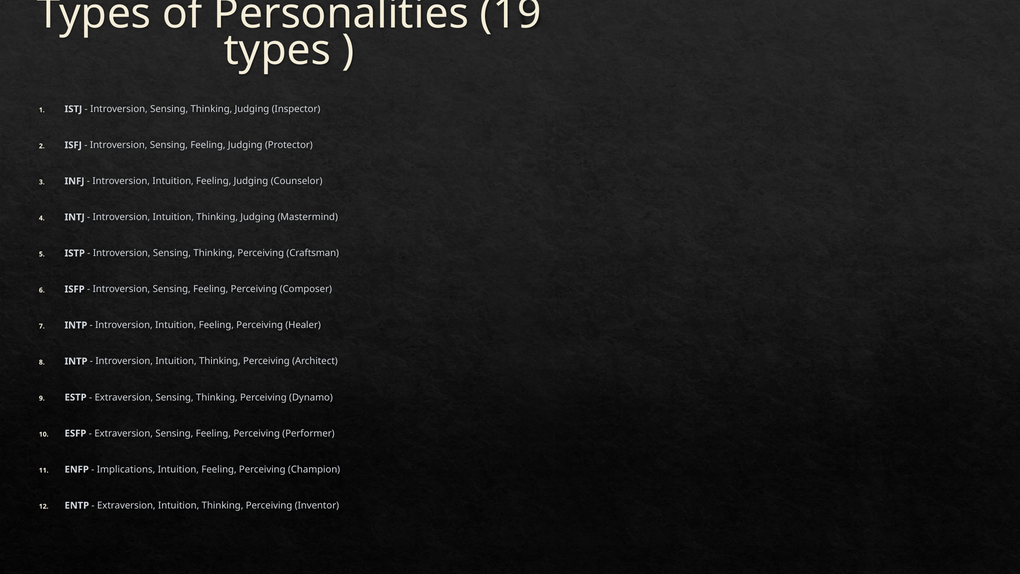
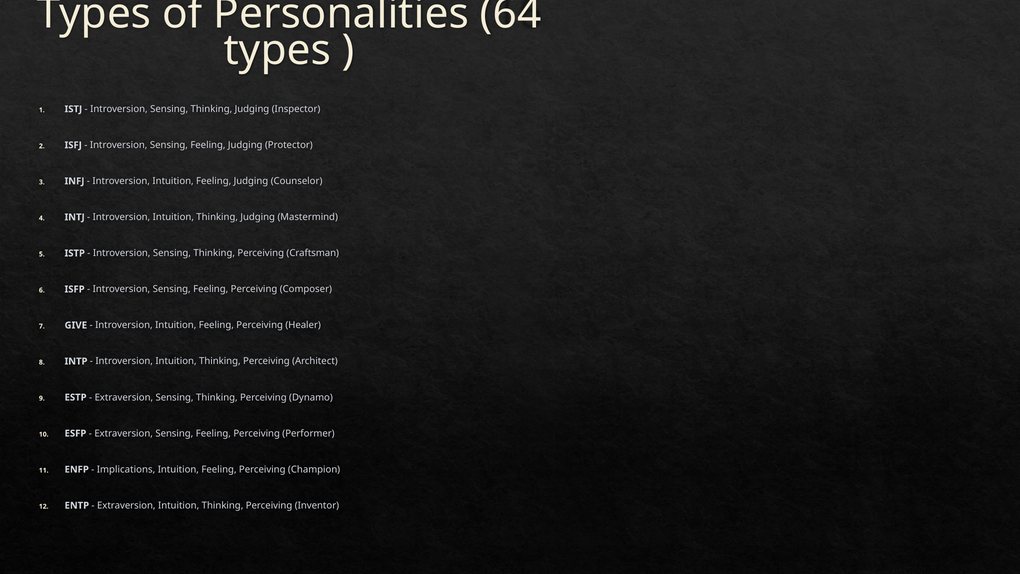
19: 19 -> 64 (511, 14)
INTP: INTP -> GIVE (76, 325)
